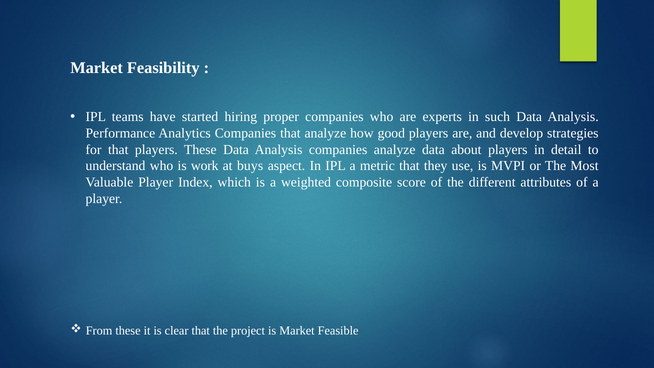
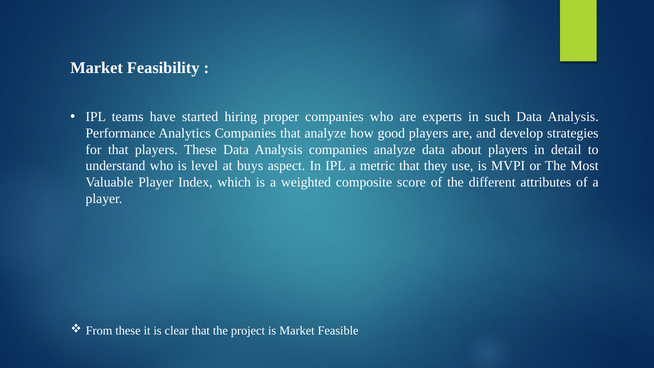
work: work -> level (205, 166)
